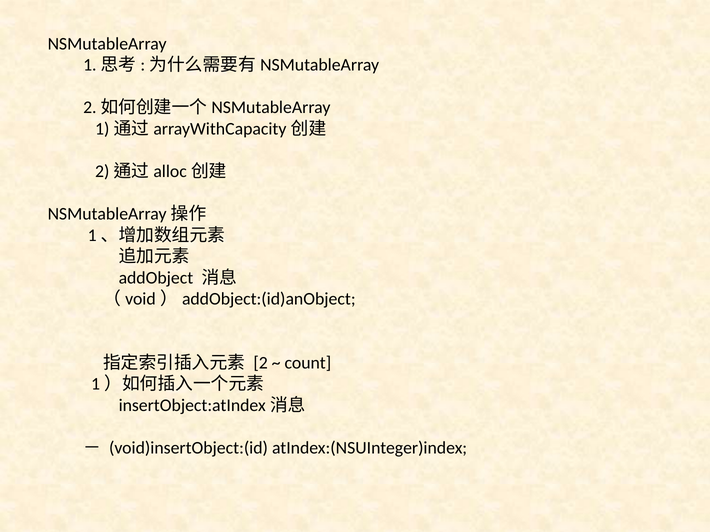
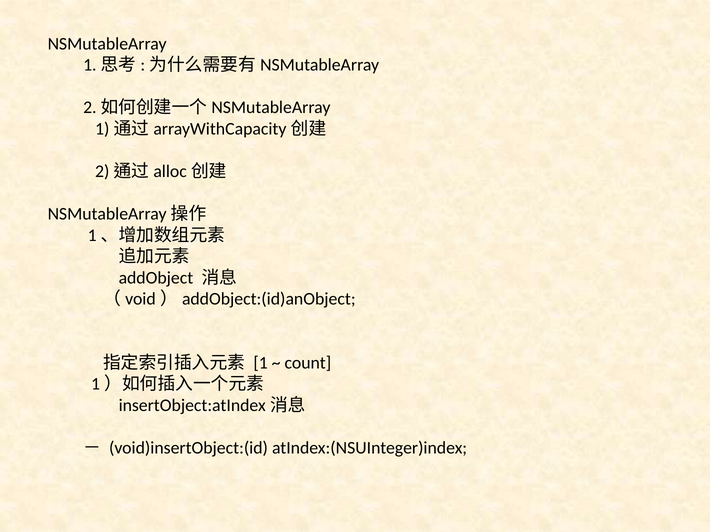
2: 2 -> 1 (261, 363)
